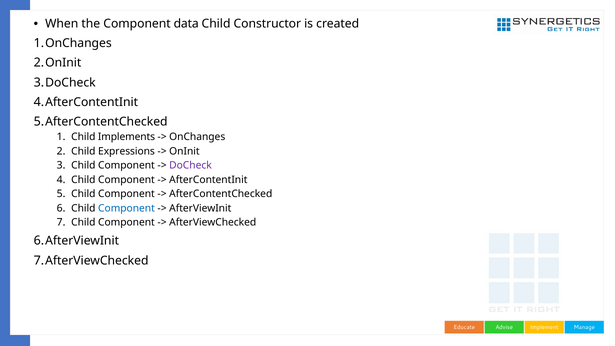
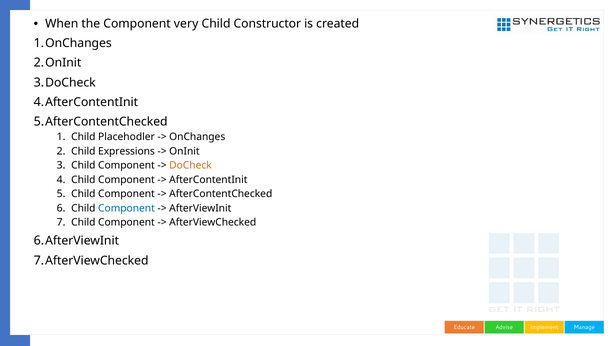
data: data -> very (186, 24)
Implements: Implements -> Placehodler (126, 137)
DoCheck colour: purple -> orange (191, 165)
